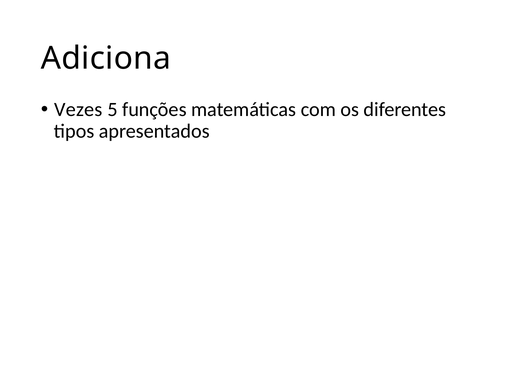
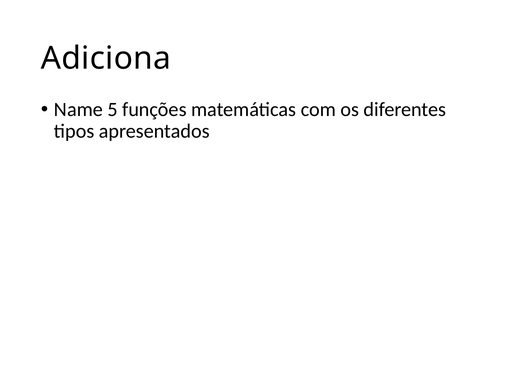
Vezes: Vezes -> Name (78, 110)
